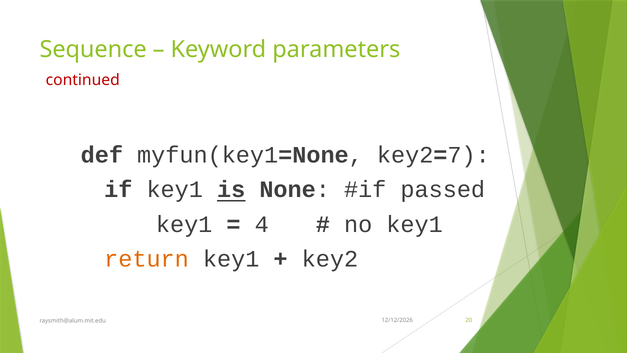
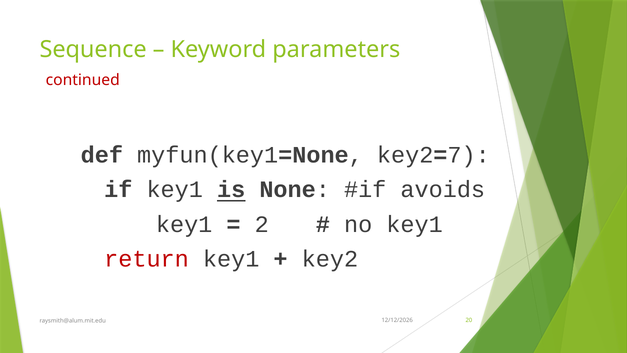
passed: passed -> avoids (443, 189)
4: 4 -> 2 (262, 224)
return colour: orange -> red (147, 259)
